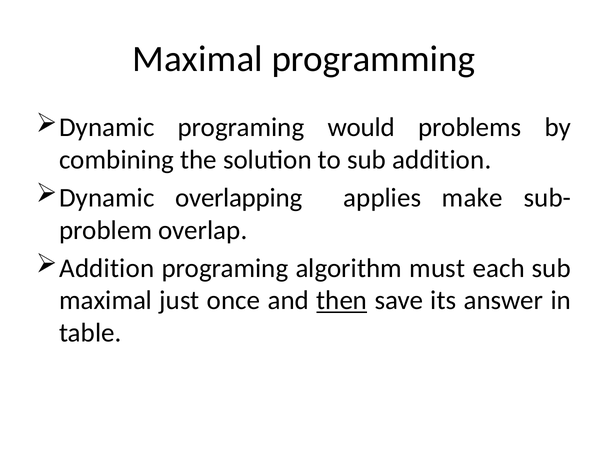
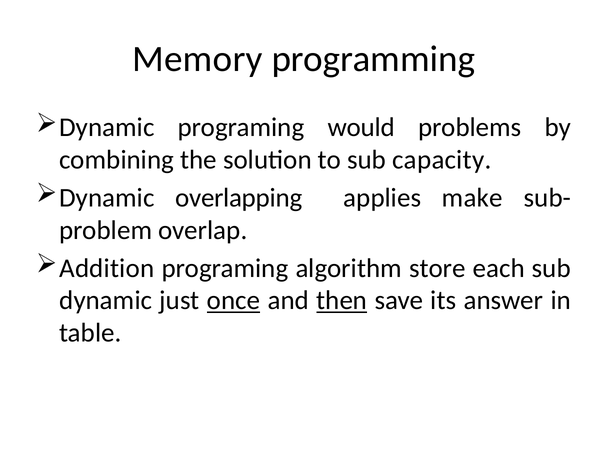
Maximal: Maximal -> Memory (198, 59)
sub addition: addition -> capacity (442, 160)
must: must -> store (437, 268)
maximal: maximal -> dynamic (106, 301)
once underline: none -> present (234, 301)
